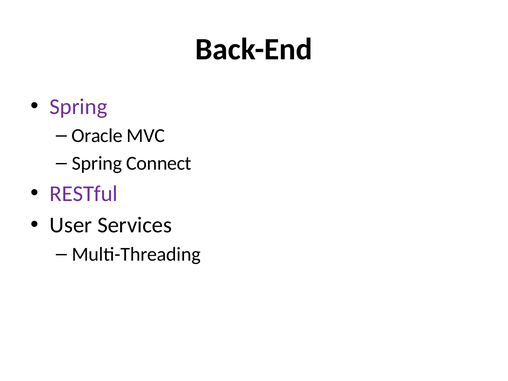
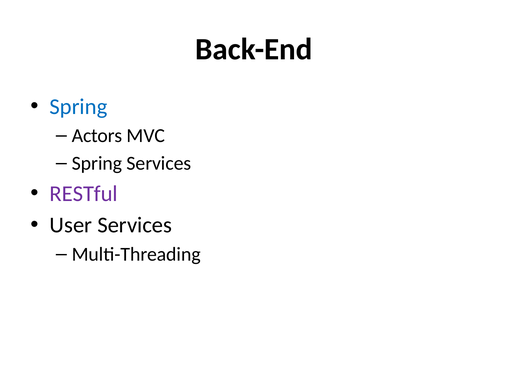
Spring colour: purple -> blue (78, 107)
Oracle: Oracle -> Actors (97, 136)
Spring Connect: Connect -> Services (159, 163)
